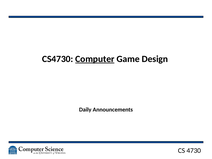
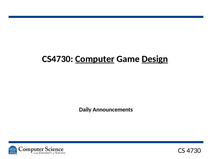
Design underline: none -> present (155, 59)
